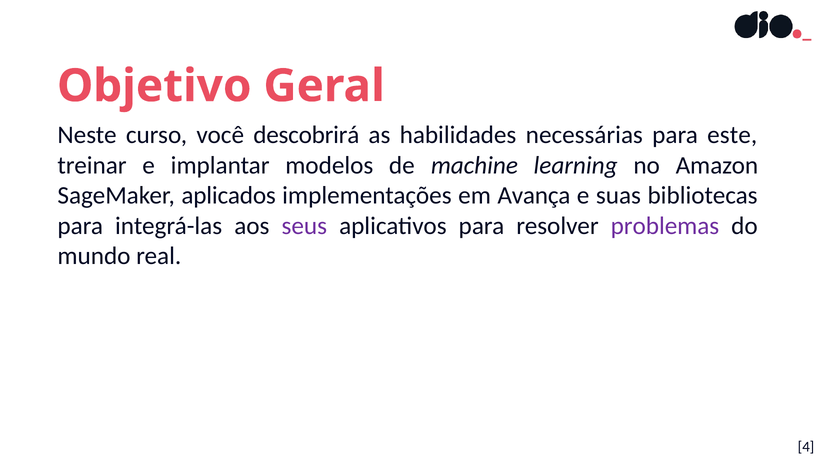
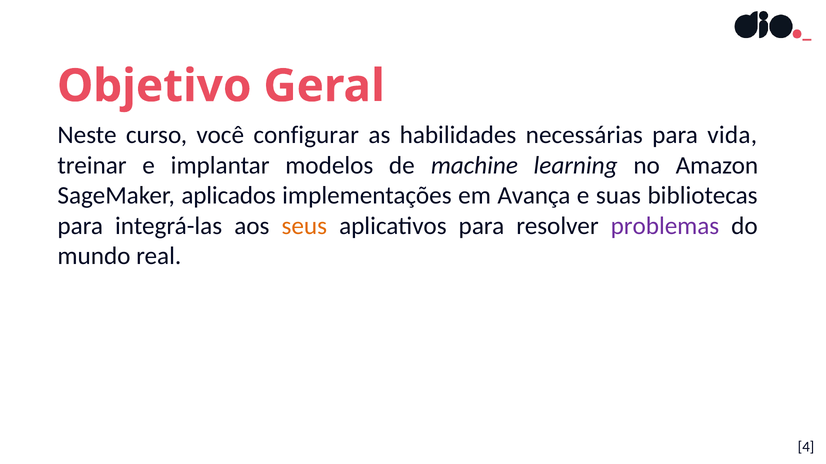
descobrirá: descobrirá -> configurar (306, 135)
este: este -> vida (732, 135)
seus colour: purple -> orange (304, 226)
